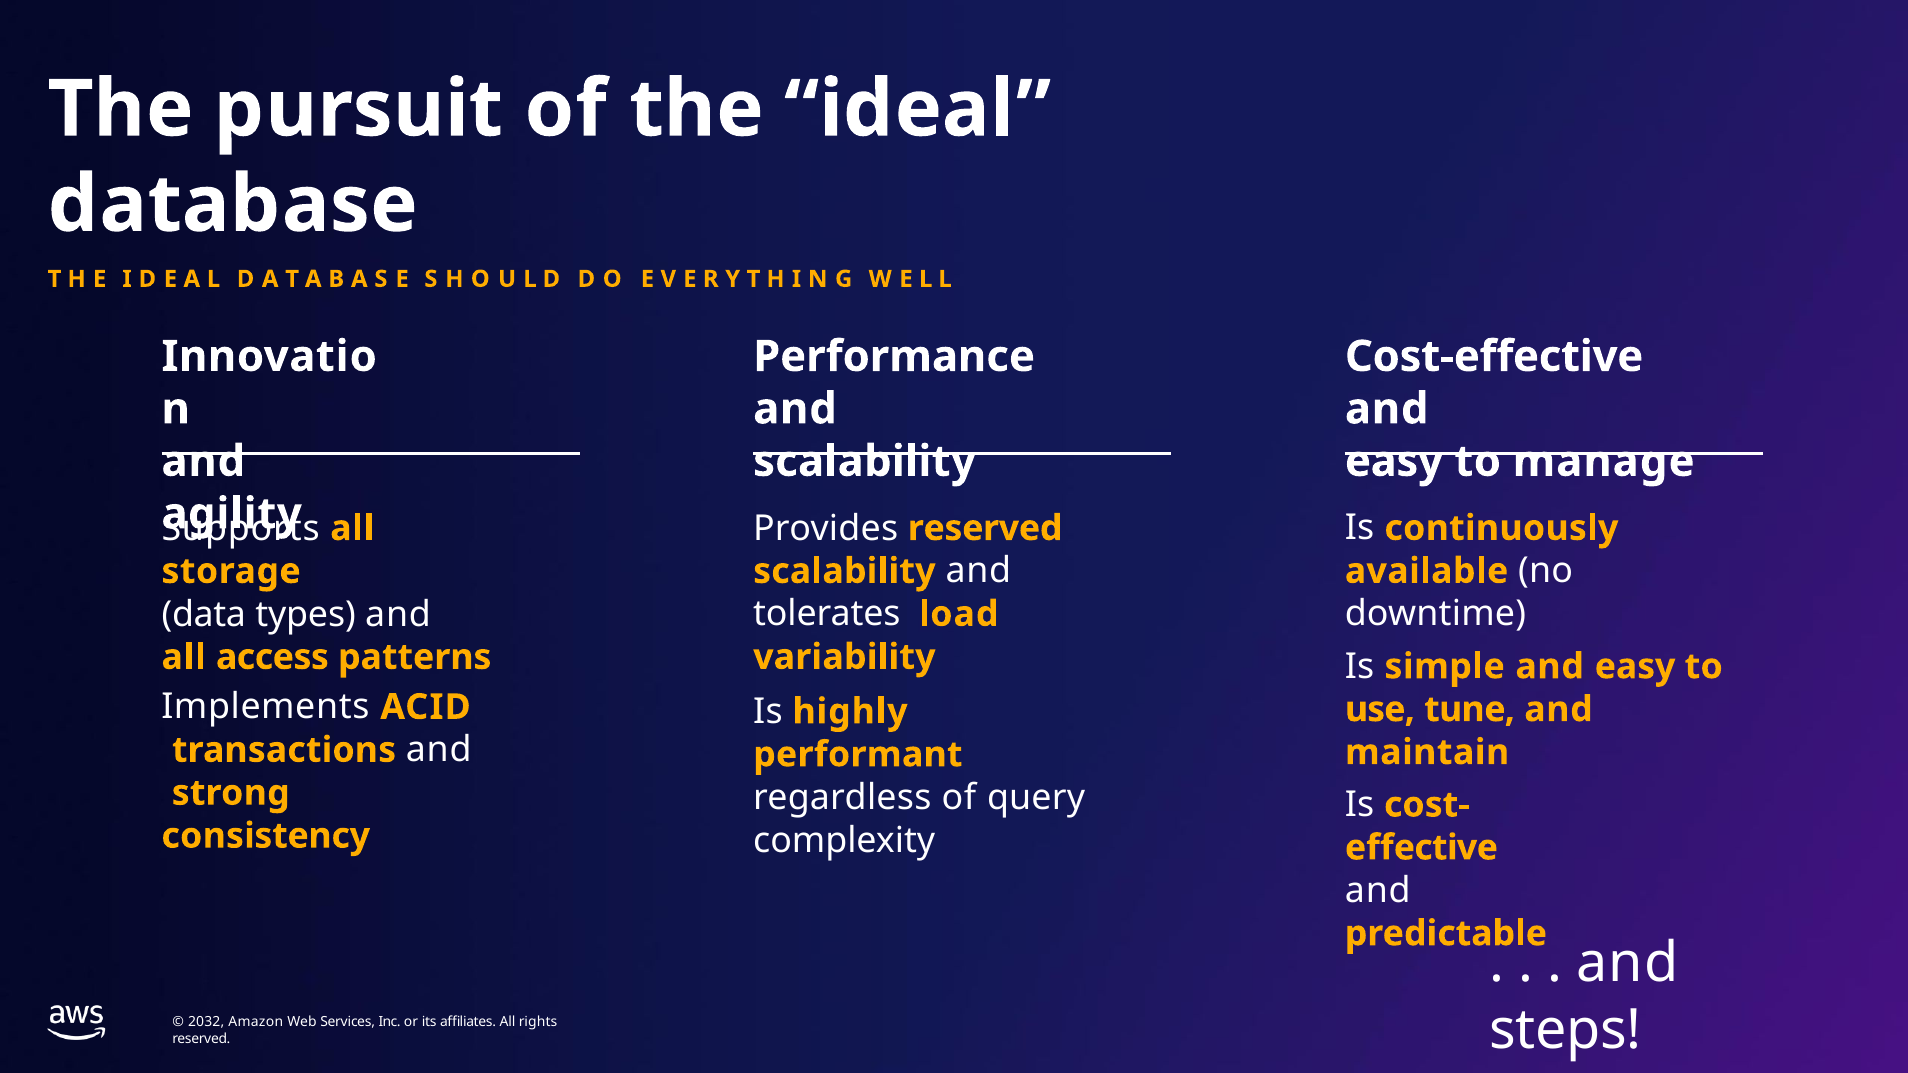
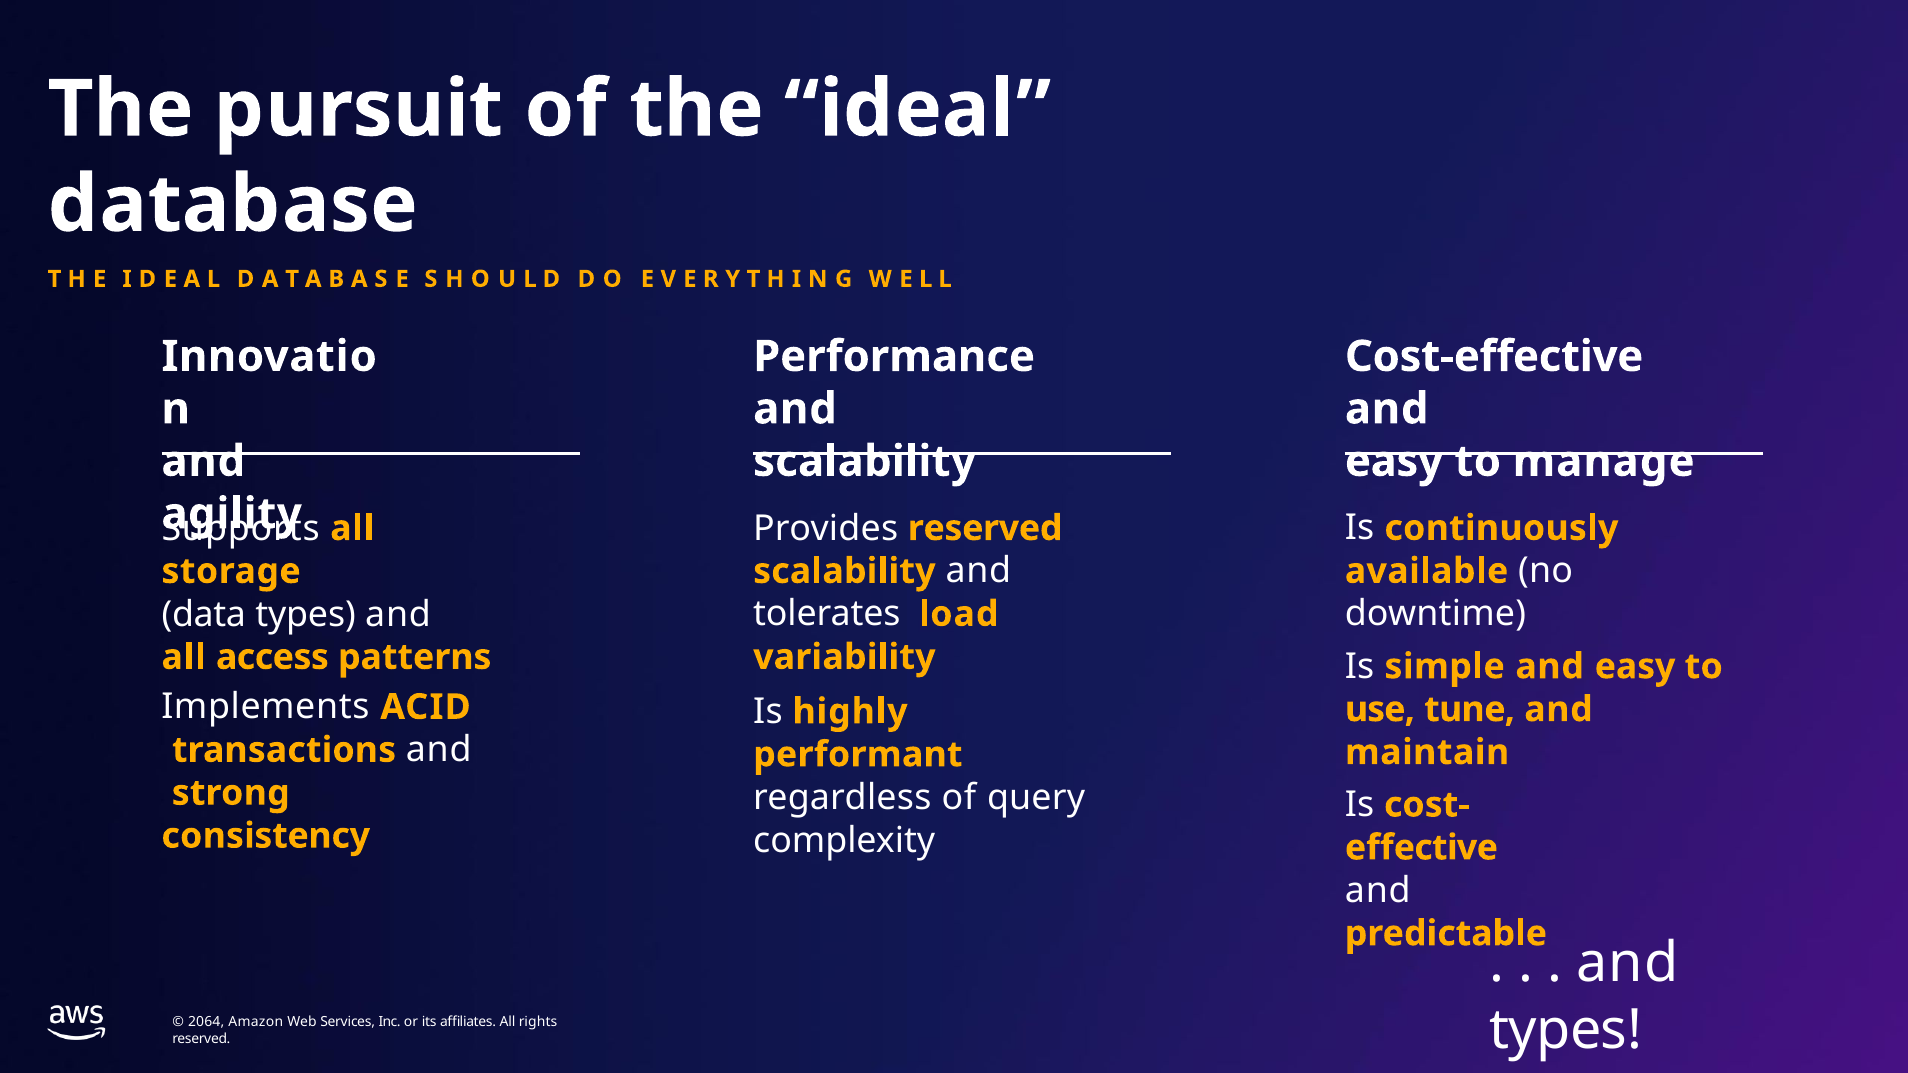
steps: steps -> types (1566, 1030)
2032: 2032 -> 2064 (206, 1022)
